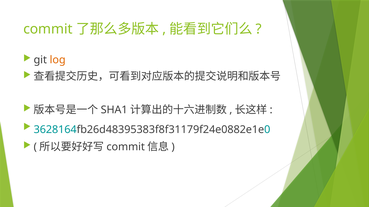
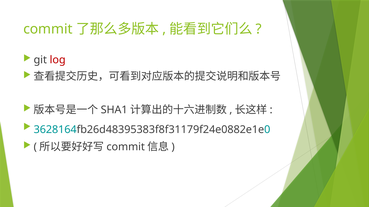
log colour: orange -> red (58, 60)
